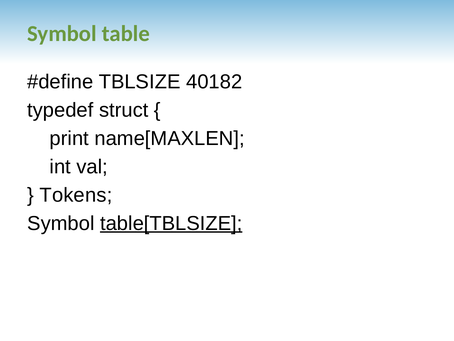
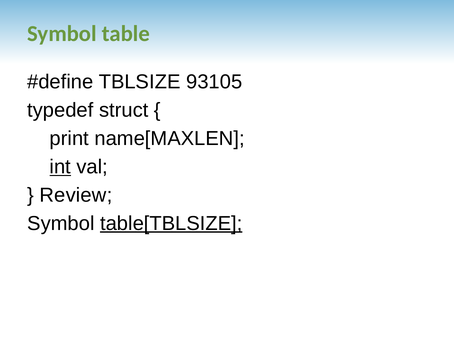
40182: 40182 -> 93105 (214, 82)
int underline: none -> present (60, 167)
Tokens: Tokens -> Review (76, 195)
